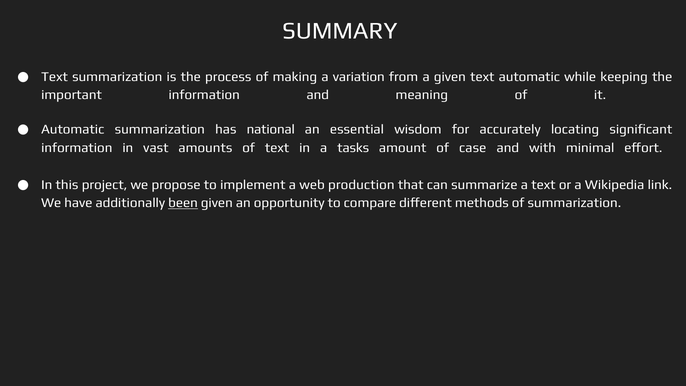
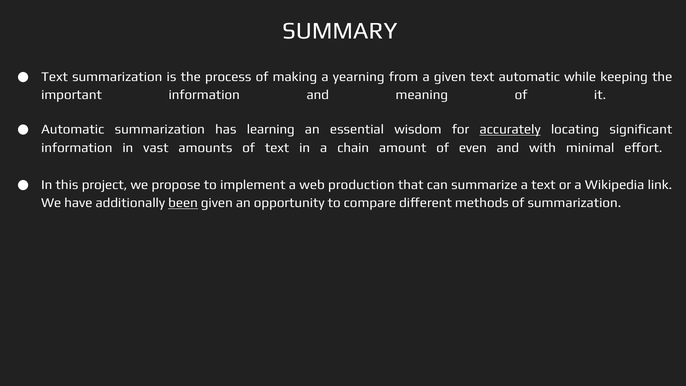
variation: variation -> yearning (359, 77)
national: national -> learning (271, 129)
accurately underline: none -> present (510, 129)
tasks: tasks -> chain (353, 148)
case: case -> even (473, 148)
